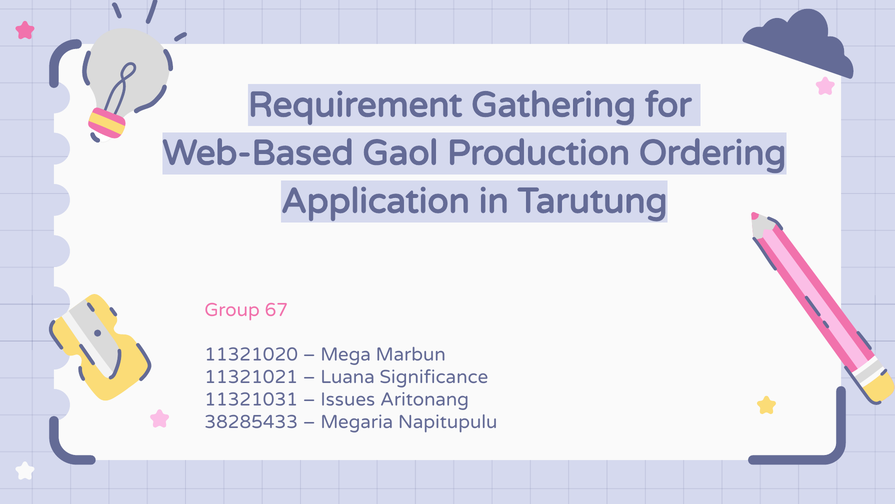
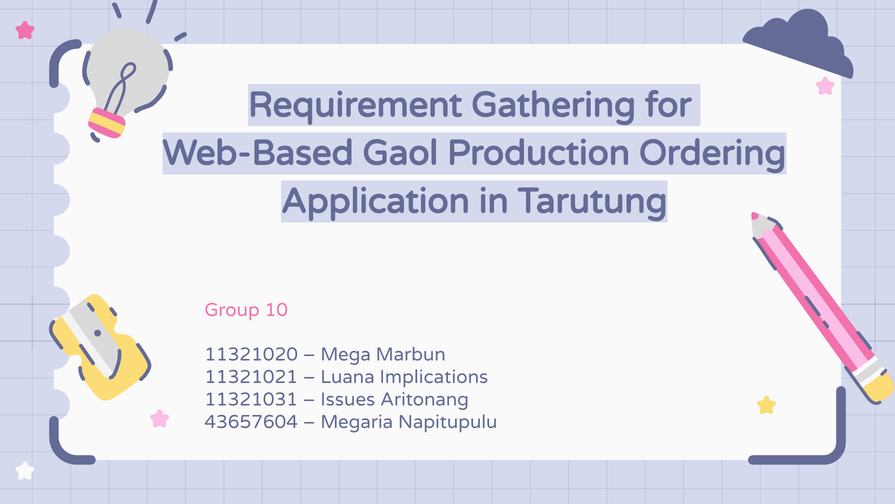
67: 67 -> 10 (276, 310)
Significance: Significance -> Implications (434, 377)
38285433: 38285433 -> 43657604 (251, 421)
